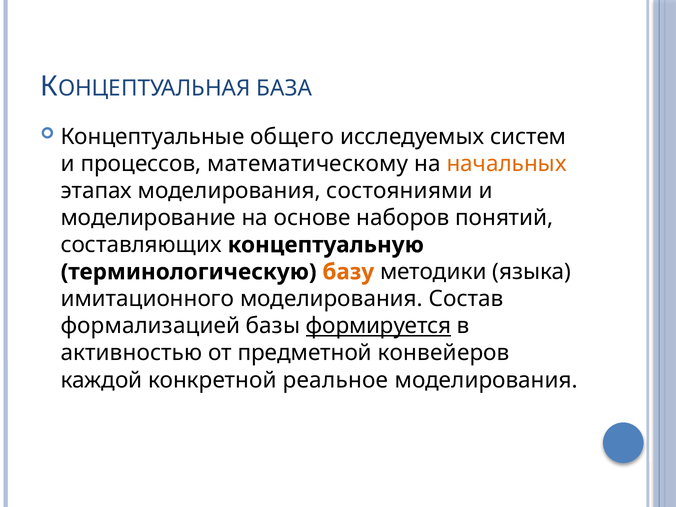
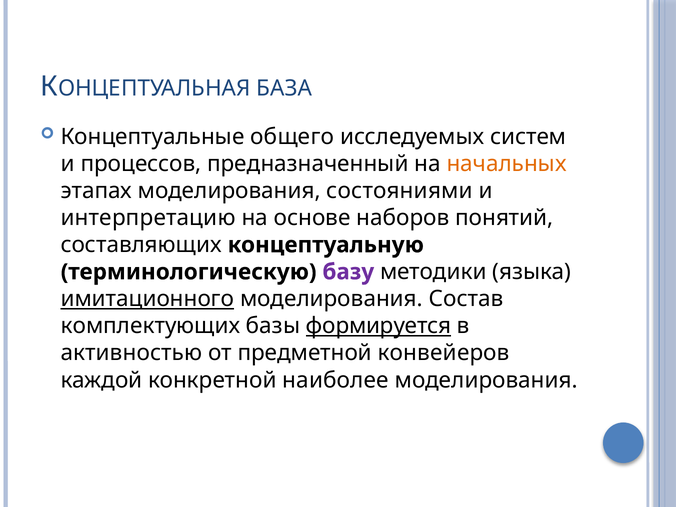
математическому: математическому -> предназначенный (308, 164)
моделирование: моделирование -> интерпретацию (148, 218)
базу colour: orange -> purple (348, 272)
имитационного underline: none -> present (147, 299)
формализацией: формализацией -> комплектующих (150, 326)
реальное: реальное -> наиболее (336, 380)
